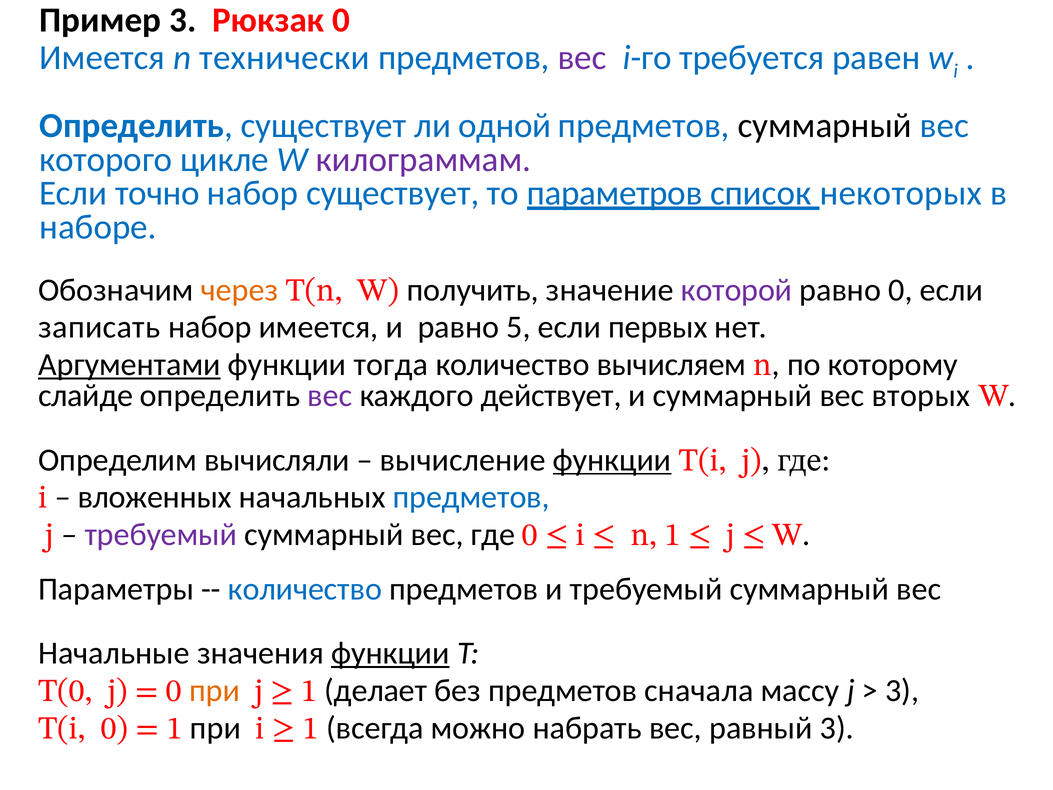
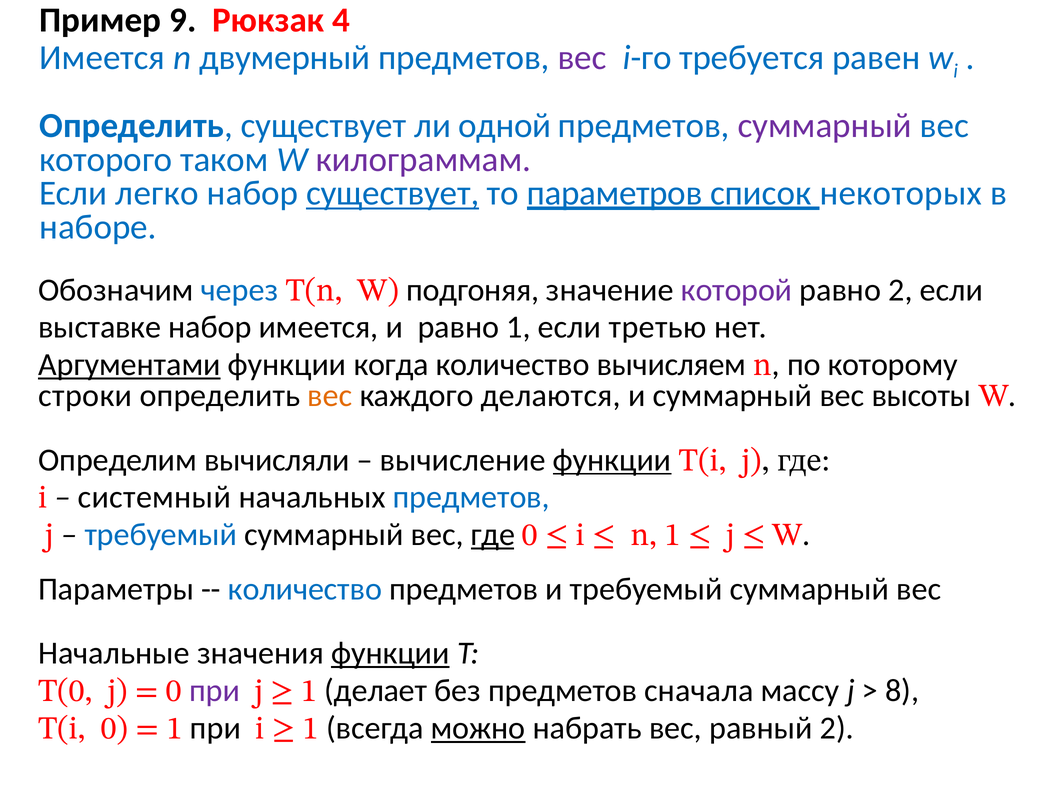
Пример 3: 3 -> 9 (183, 20)
Рюкзак 0: 0 -> 4 (341, 20)
технически: технически -> двумерный (285, 58)
суммарный colour: black -> purple (825, 126)
цикле: цикле -> таком (224, 160)
точно: точно -> легко (157, 193)
существует underline: none -> present (393, 193)
через colour: orange -> blue (240, 290)
получить: получить -> подгоняя (473, 290)
равно 0: 0 -> 2 (900, 290)
записать: записать -> выставке (100, 327)
равно 5: 5 -> 1 (519, 327)
первых: первых -> третью (658, 327)
тогда: тогда -> когда (391, 364)
слайде: слайде -> строки (85, 395)
вес colour: purple -> orange (330, 395)
действует: действует -> делаются (551, 395)
вторых: вторых -> высоты (921, 395)
вложенных: вложенных -> системный (154, 497)
требуемый colour: purple -> blue (161, 534)
где underline: none -> present (493, 534)
при colour: orange -> purple (215, 690)
3: 3 -> 8 (902, 690)
можно underline: none -> present (478, 728)
равный 3: 3 -> 2 (837, 728)
